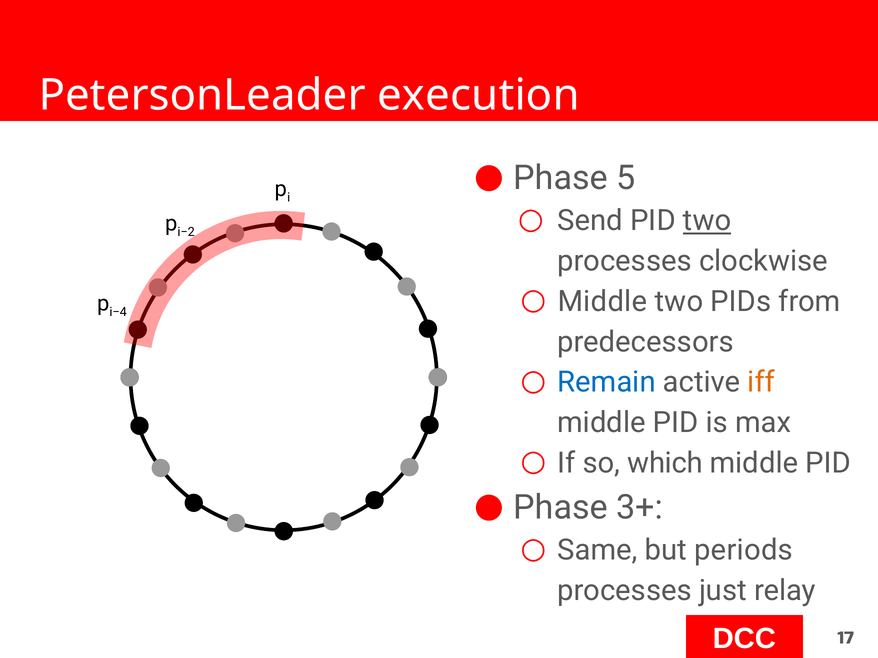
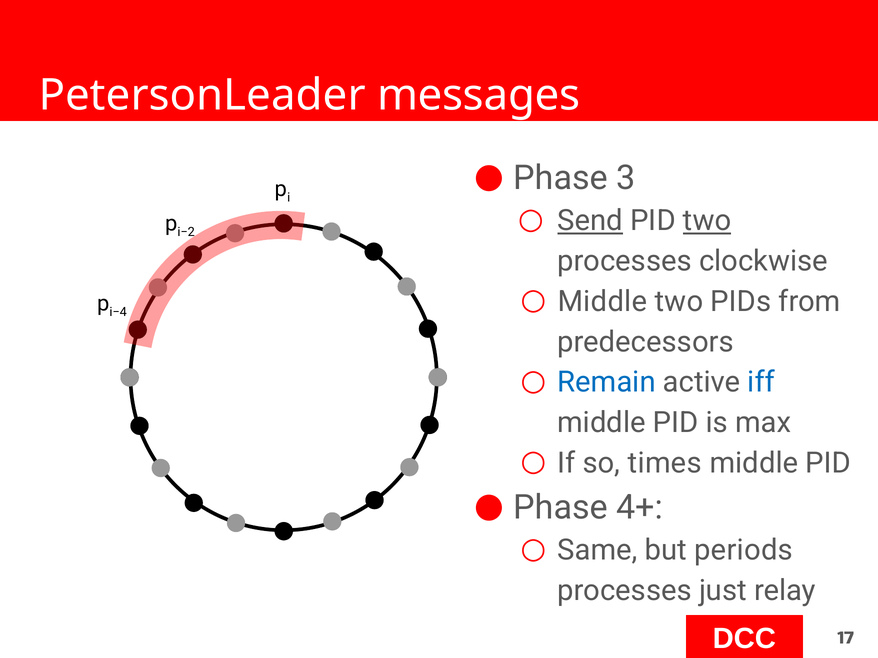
execution: execution -> messages (479, 95)
5: 5 -> 3 (626, 178)
Send underline: none -> present (590, 221)
iff colour: orange -> blue (761, 383)
which: which -> times (665, 463)
3+: 3+ -> 4+ (640, 508)
